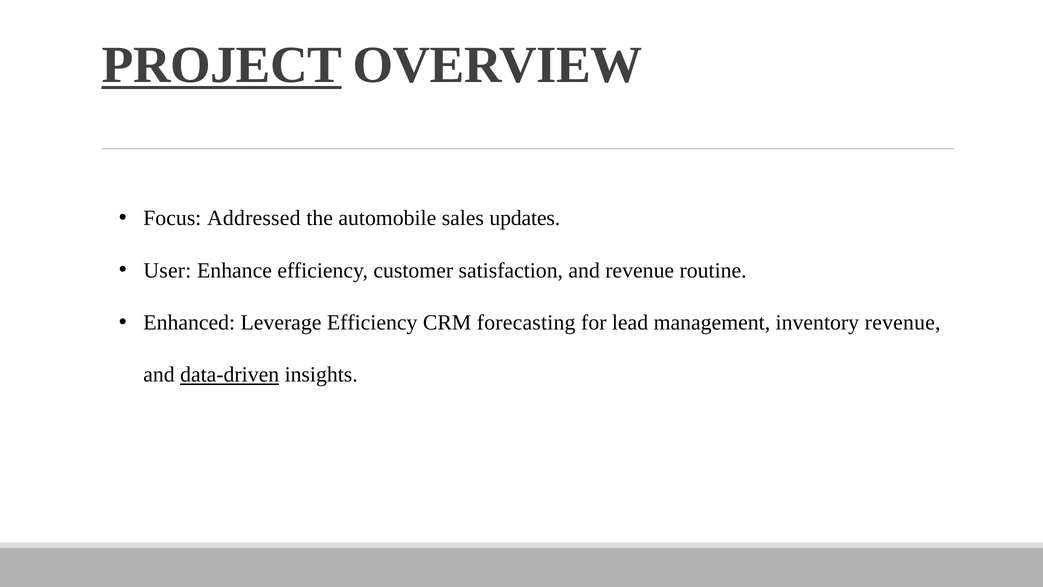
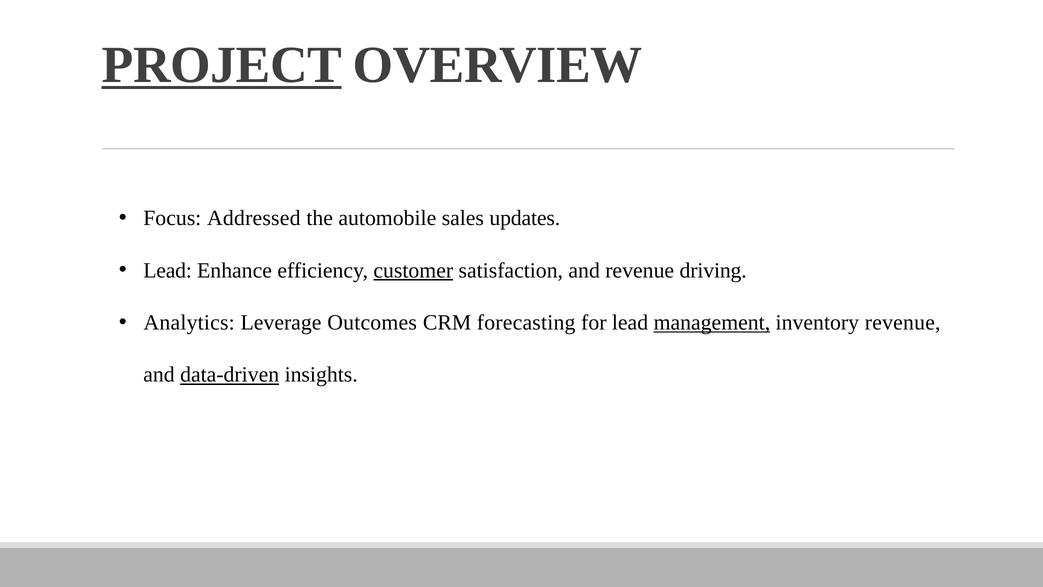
User: User -> Lead (168, 270)
customer underline: none -> present (413, 270)
routine: routine -> driving (713, 270)
Enhanced: Enhanced -> Analytics (189, 322)
Leverage Efficiency: Efficiency -> Outcomes (372, 322)
management underline: none -> present (712, 322)
